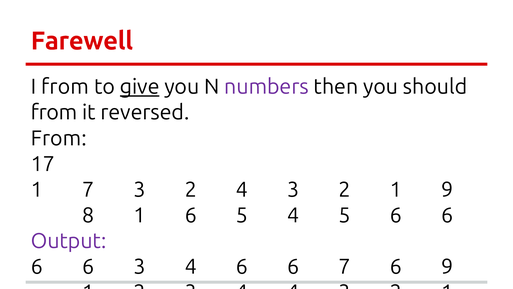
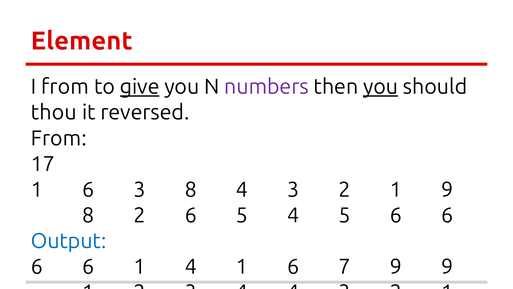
Farewell: Farewell -> Element (82, 41)
you underline: none -> present (381, 87)
from: from -> thou (54, 112)
7: 7 -> 6 (88, 189)
2: 2 -> 8 (191, 189)
8 1: 1 -> 2 (139, 215)
Output colour: purple -> blue (69, 241)
6 3: 3 -> 1 (139, 266)
4 6: 6 -> 1 (242, 266)
7 6: 6 -> 9 (396, 266)
